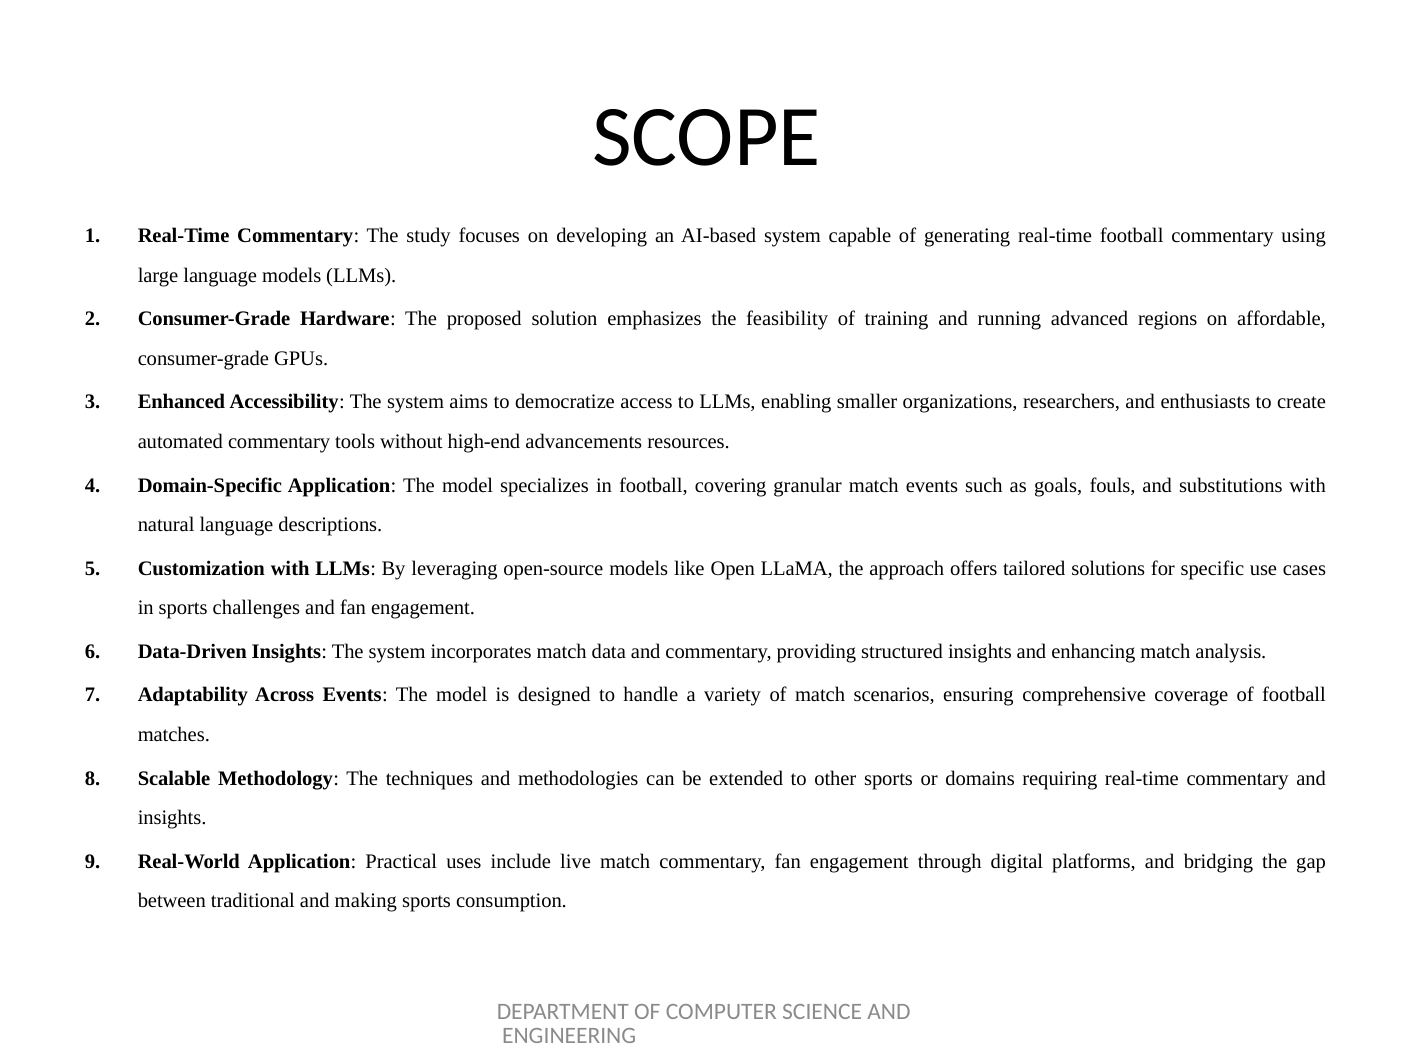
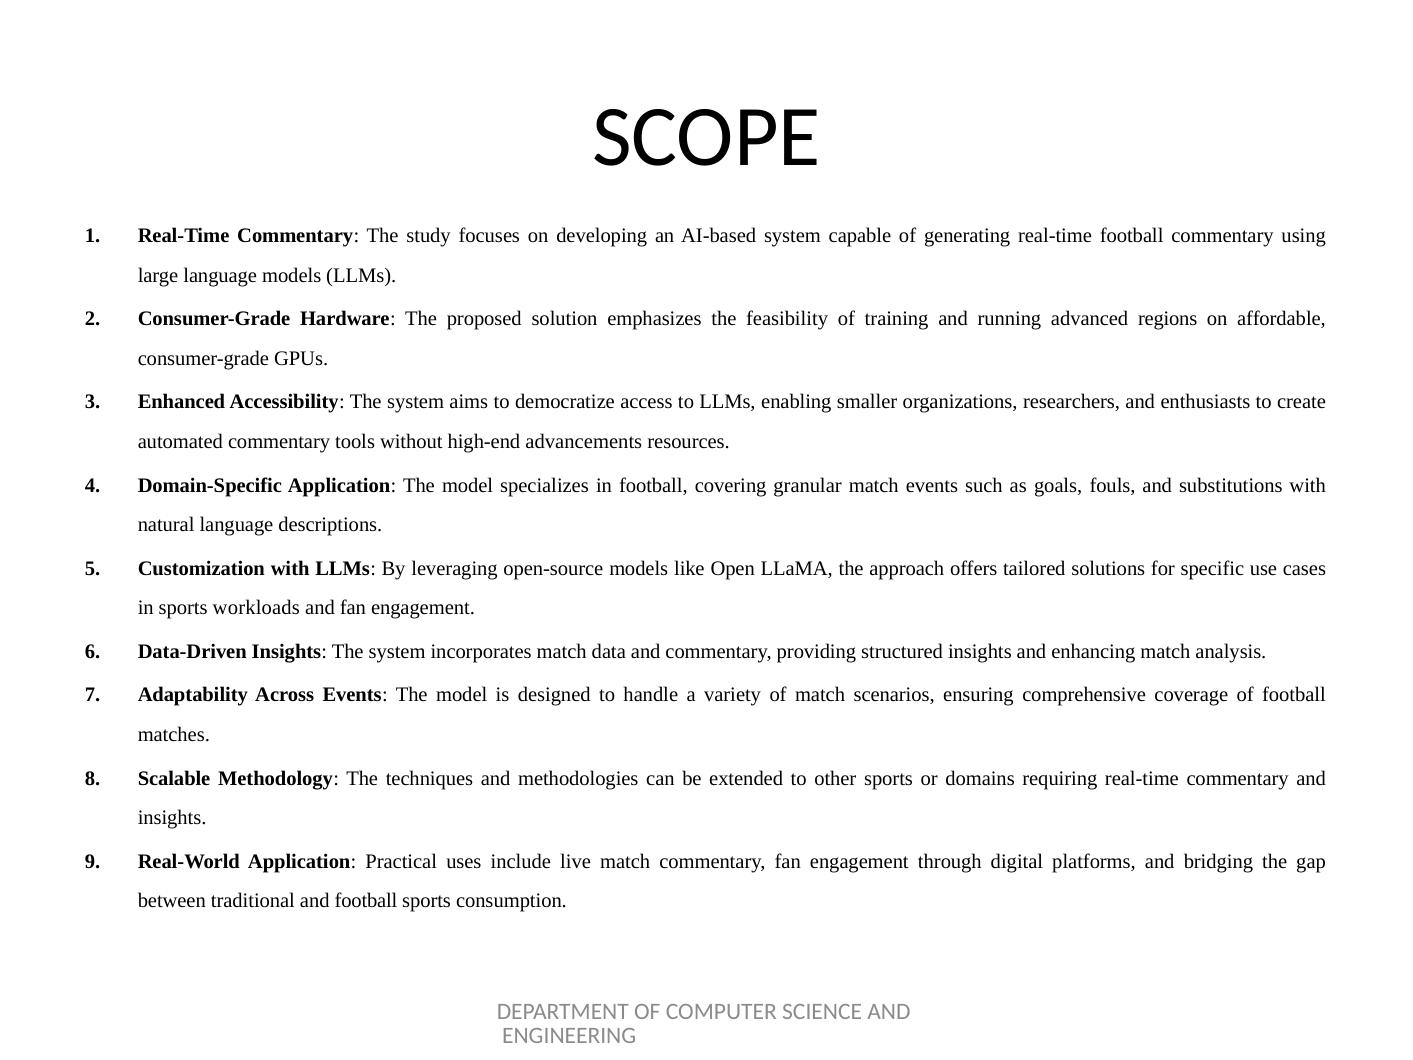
challenges: challenges -> workloads (256, 608)
and making: making -> football (366, 901)
